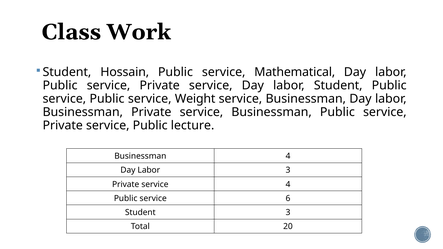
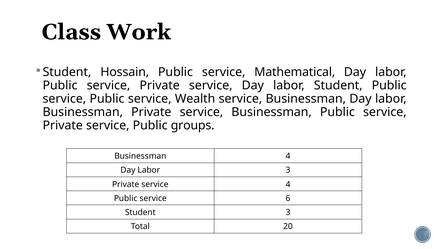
Weight: Weight -> Wealth (195, 99)
lecture: lecture -> groups (193, 125)
